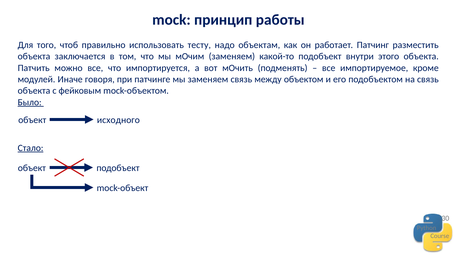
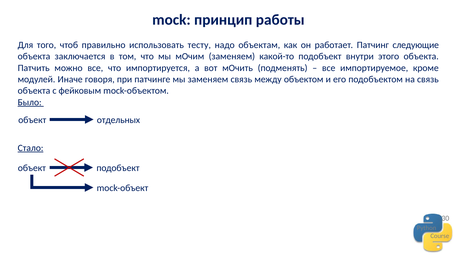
разместить: разместить -> следующие (416, 45)
исходного: исходного -> отдельных (118, 120)
